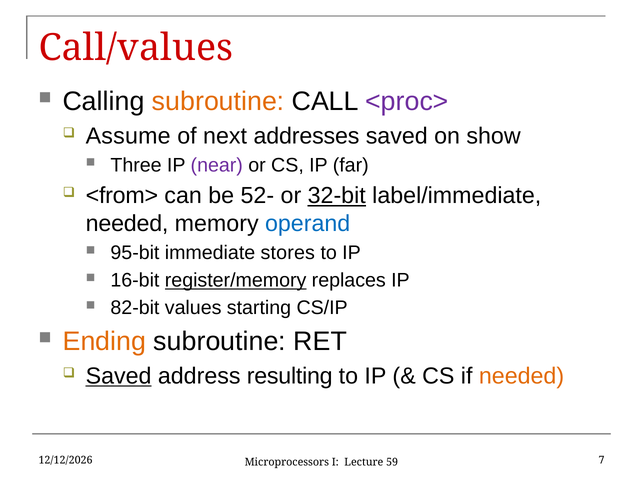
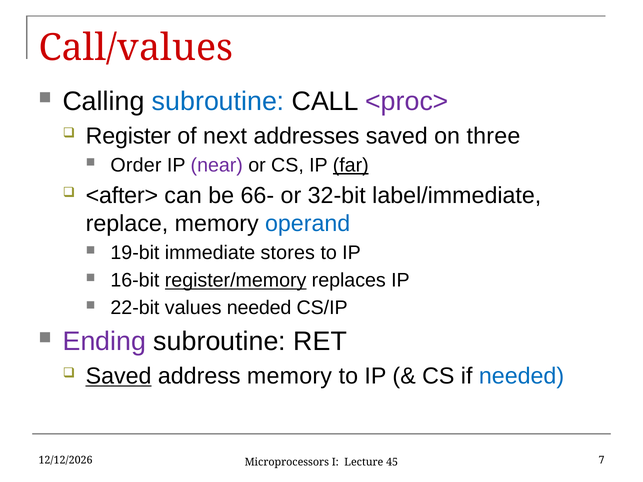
subroutine colour: orange -> blue (218, 102)
Assume: Assume -> Register (128, 136)
show: show -> three (493, 136)
Three: Three -> Order (136, 165)
far underline: none -> present (351, 165)
<from>: <from> -> <after> (122, 196)
52-: 52- -> 66- (257, 196)
32-bit underline: present -> none (337, 196)
needed: needed -> replace (127, 224)
95-bit: 95-bit -> 19-bit (135, 253)
82-bit: 82-bit -> 22-bit (135, 308)
values starting: starting -> needed (259, 308)
Ending colour: orange -> purple (104, 342)
address resulting: resulting -> memory (289, 376)
needed colour: orange -> blue (522, 376)
59: 59 -> 45 (392, 463)
